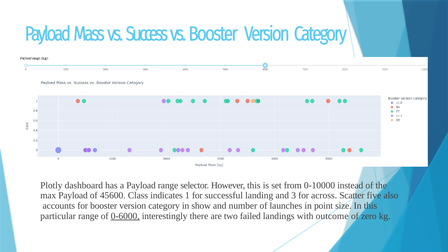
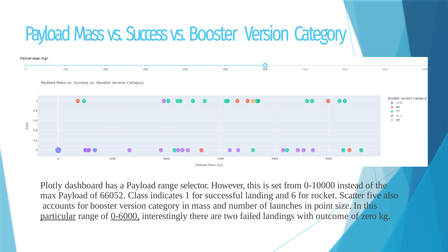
45600: 45600 -> 66052 (113, 196)
3: 3 -> 6 (294, 196)
across: across -> rocket (324, 196)
in show: show -> mass (201, 206)
particular underline: none -> present (58, 216)
